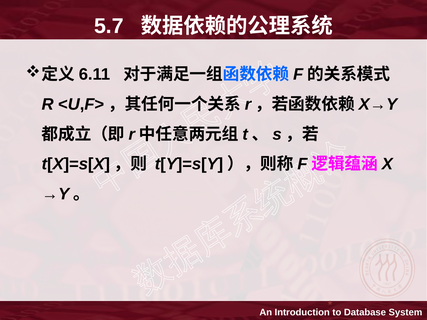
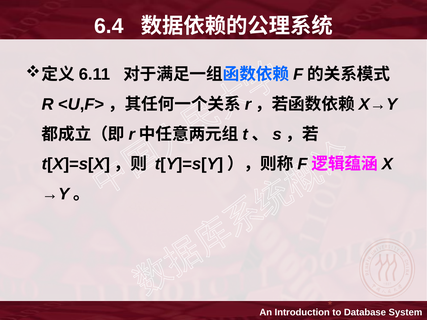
5.7: 5.7 -> 6.4 (109, 26)
